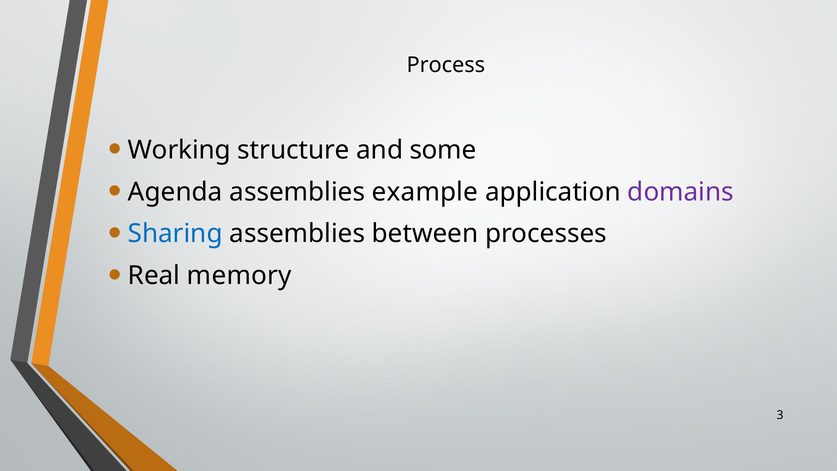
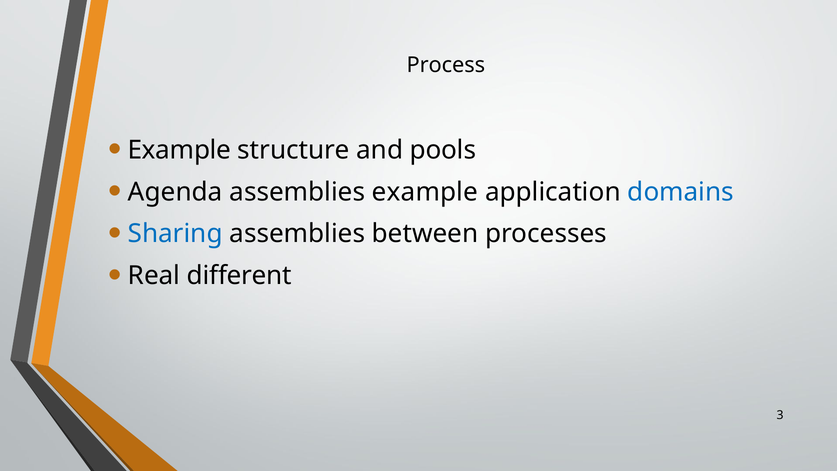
Working: Working -> Example (179, 150)
some: some -> pools (443, 150)
domains colour: purple -> blue (681, 192)
memory: memory -> different (239, 276)
